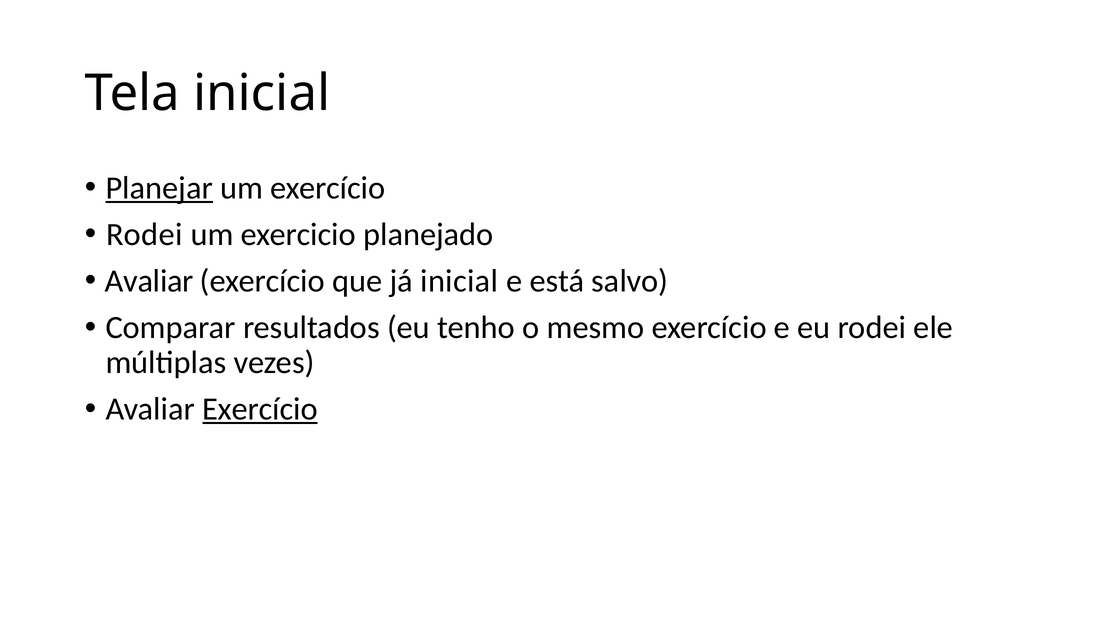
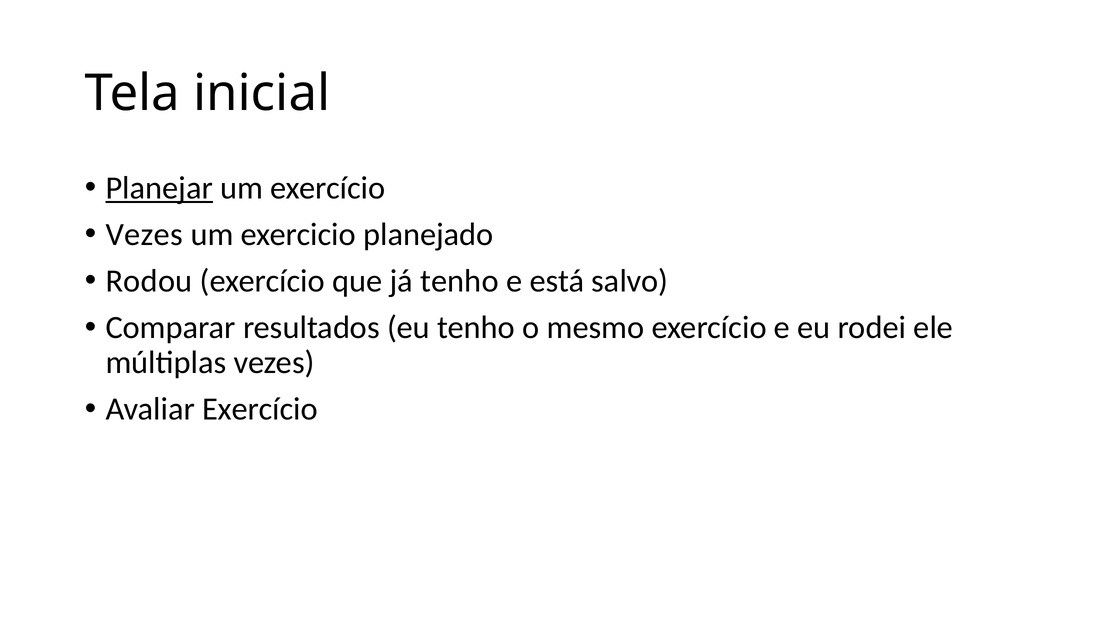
Rodei: Rodei -> Vezes (144, 235)
Avaliar: Avaliar -> Rodou (149, 281)
já inicial: inicial -> tenho (459, 281)
Exercício underline: present -> none (260, 410)
